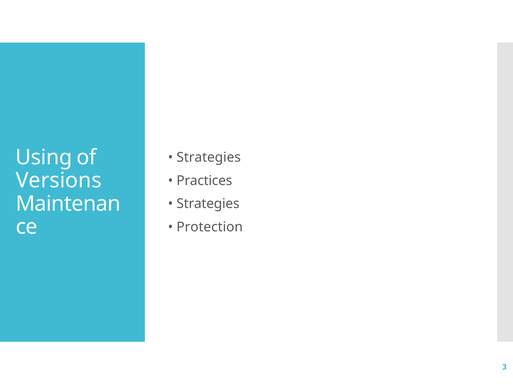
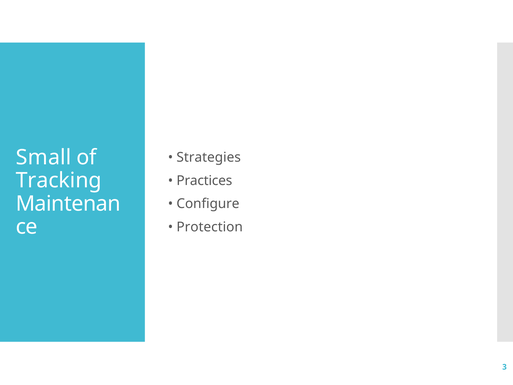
Using: Using -> Small (44, 157)
Versions: Versions -> Tracking (59, 180)
Strategies: Strategies -> Configure (208, 204)
